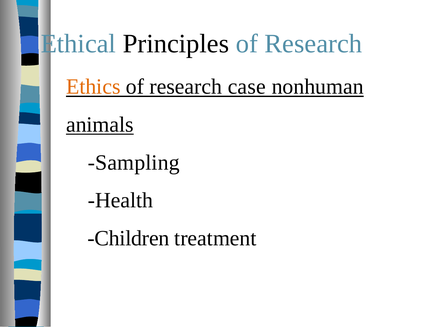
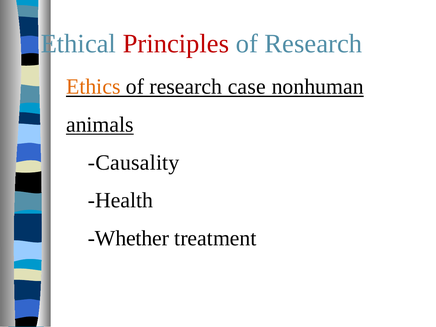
Principles colour: black -> red (176, 44)
Sampling: Sampling -> Causality (134, 162)
Children: Children -> Whether (128, 238)
